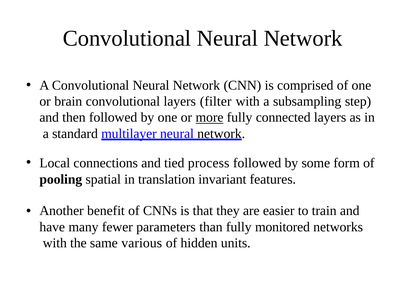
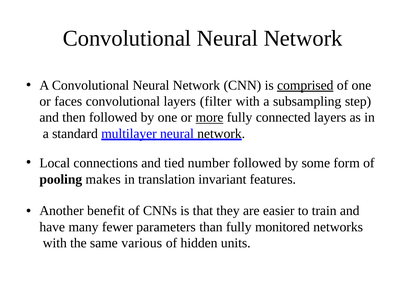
comprised underline: none -> present (305, 85)
brain: brain -> faces (68, 101)
process: process -> number (209, 163)
spatial: spatial -> makes (103, 179)
